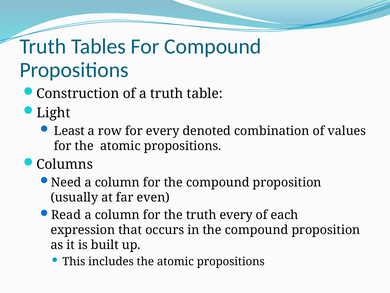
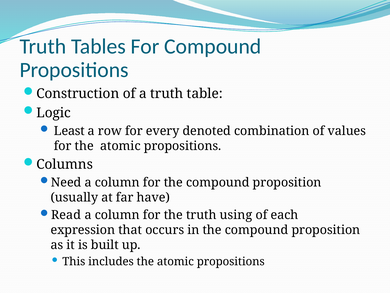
Light: Light -> Logic (54, 113)
even: even -> have (153, 197)
truth every: every -> using (236, 215)
